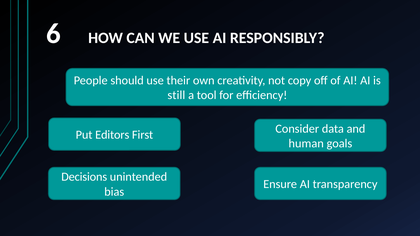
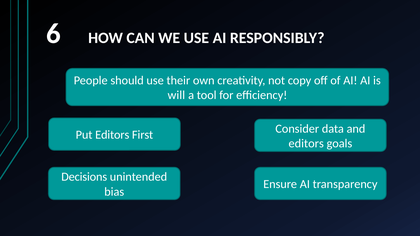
still: still -> will (176, 95)
human: human -> editors (306, 144)
